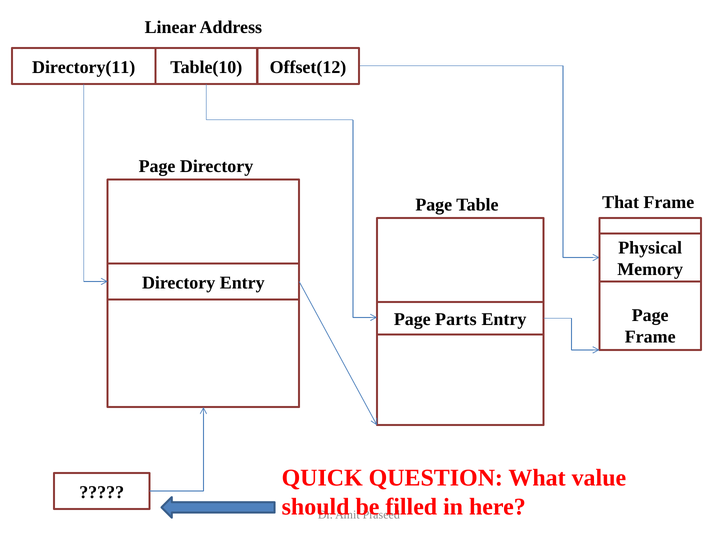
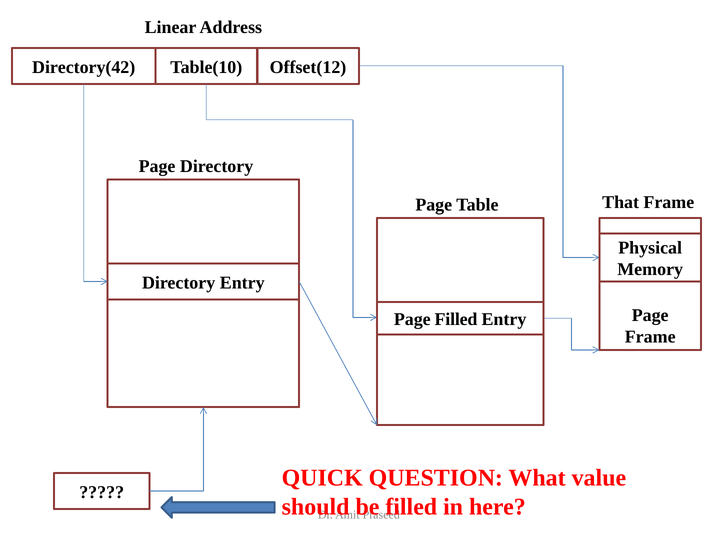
Directory(11: Directory(11 -> Directory(42 (84, 67)
Page Parts: Parts -> Filled (456, 319)
